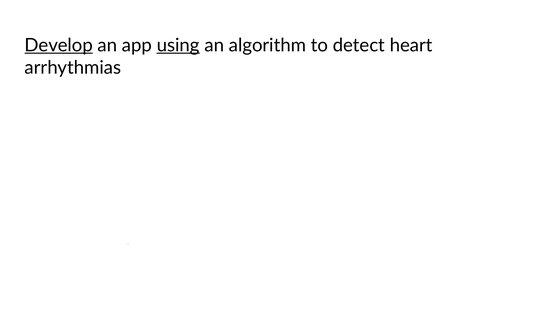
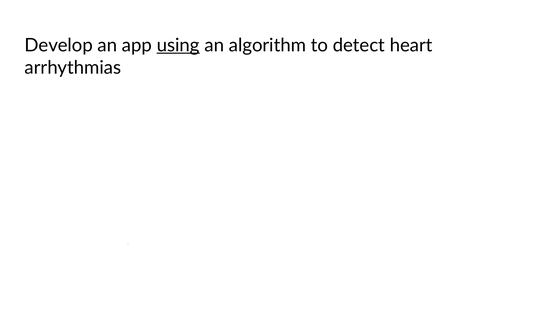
Develop underline: present -> none (59, 45)
